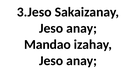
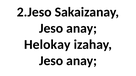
3.Jeso: 3.Jeso -> 2.Jeso (34, 12)
Mandao: Mandao -> Helokay (47, 45)
